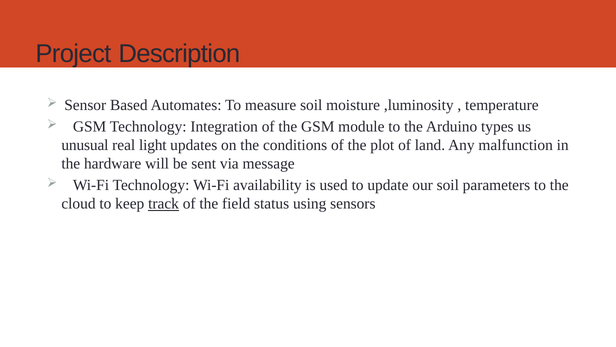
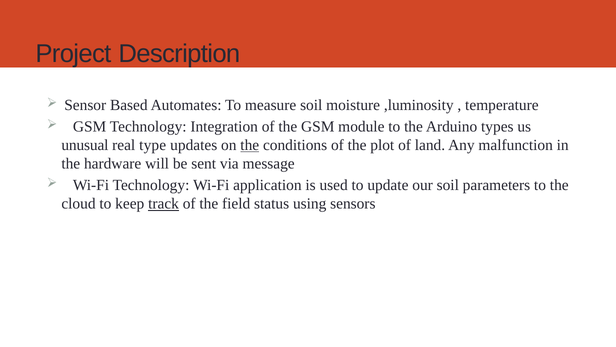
light: light -> type (153, 145)
the underline: none -> present (250, 145)
availability: availability -> application (267, 185)
